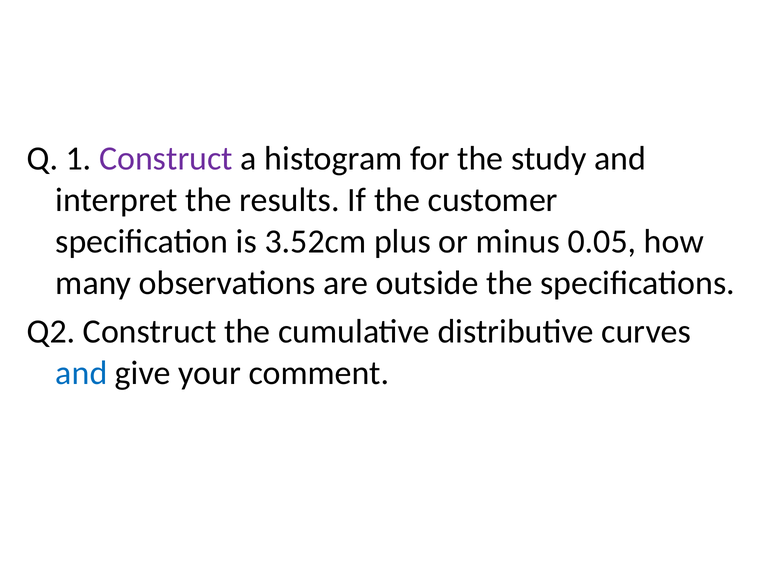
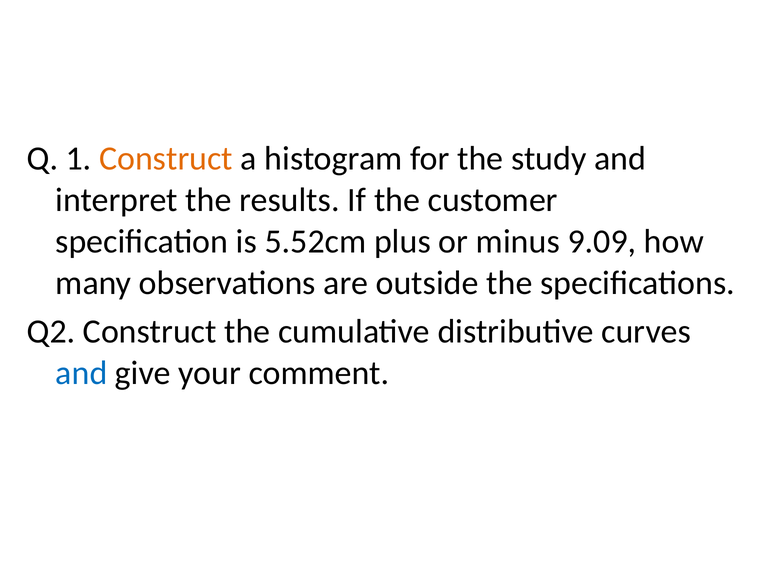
Construct colour: purple -> orange (166, 159)
3.52cm: 3.52cm -> 5.52cm (316, 242)
0.05: 0.05 -> 9.09 (602, 242)
